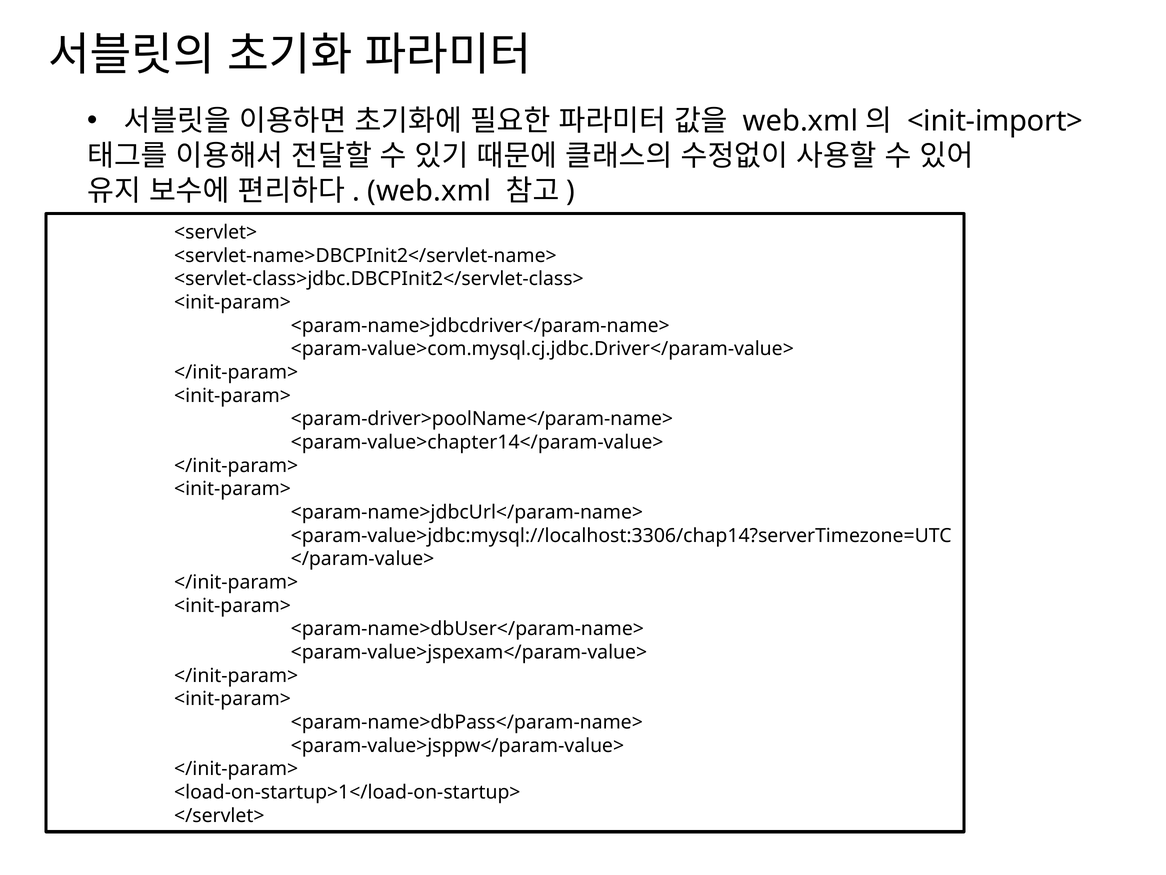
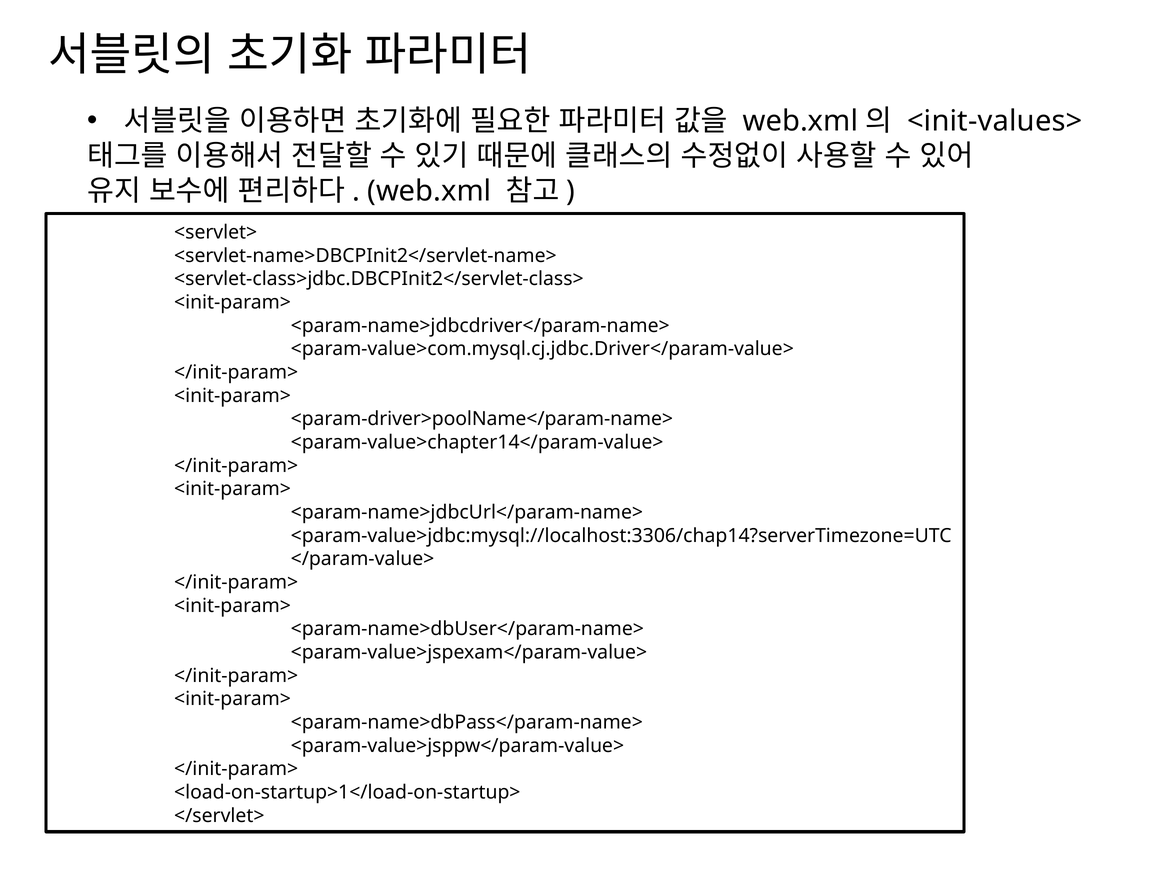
<init-import>: <init-import> -> <init-values> (995, 121)
